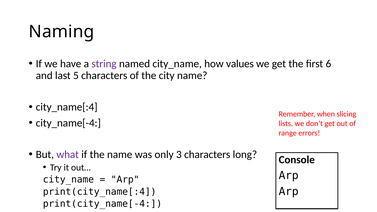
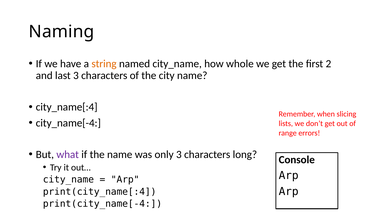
string colour: purple -> orange (104, 64)
values: values -> whole (240, 64)
6: 6 -> 2 (328, 64)
last 5: 5 -> 3 (76, 76)
